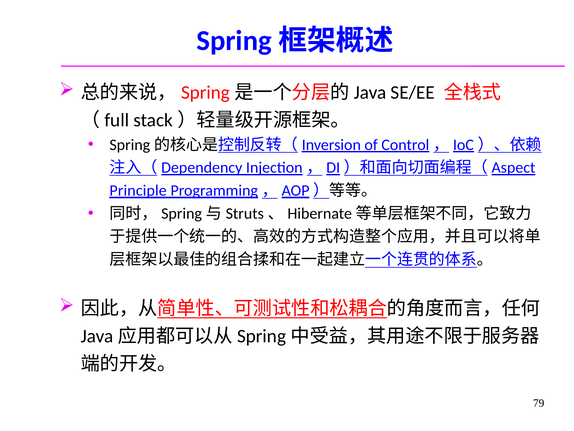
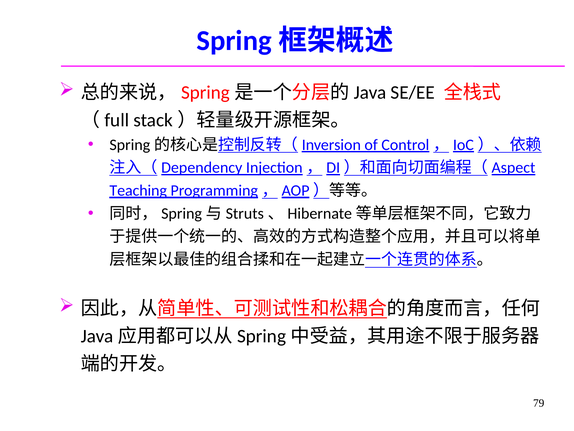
Principle: Principle -> Teaching (138, 190)
